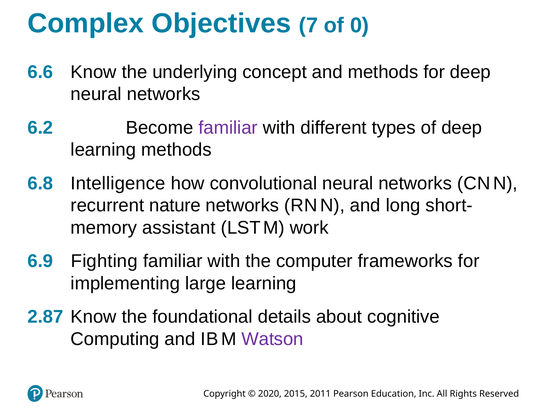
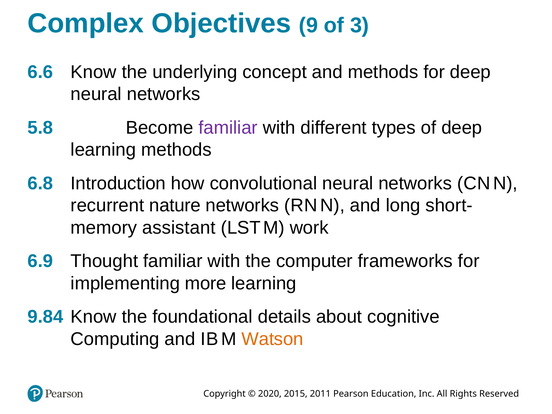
7: 7 -> 9 (308, 25)
0: 0 -> 3 (360, 25)
6.2: 6.2 -> 5.8 (40, 128)
Intelligence: Intelligence -> Introduction (118, 183)
Fighting: Fighting -> Thought (104, 261)
large: large -> more (206, 283)
2.87: 2.87 -> 9.84 (45, 317)
Watson colour: purple -> orange (273, 339)
